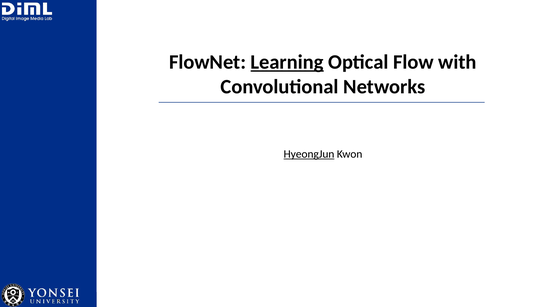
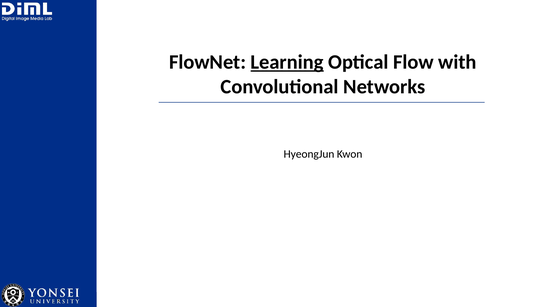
HyeongJun underline: present -> none (309, 154)
